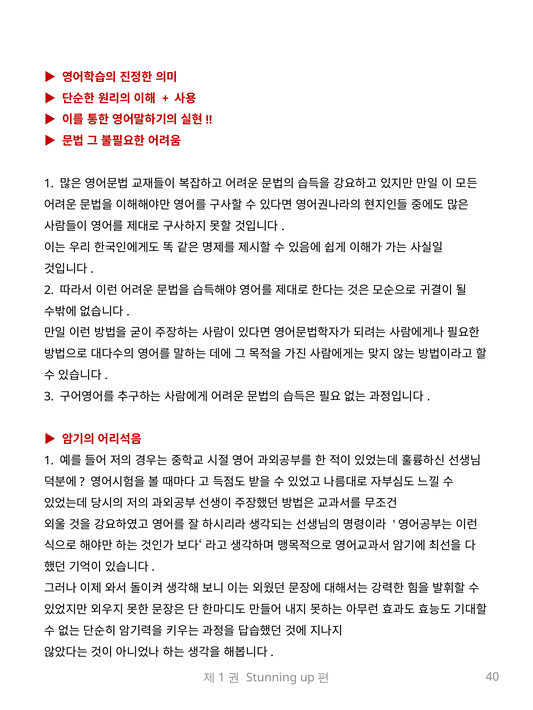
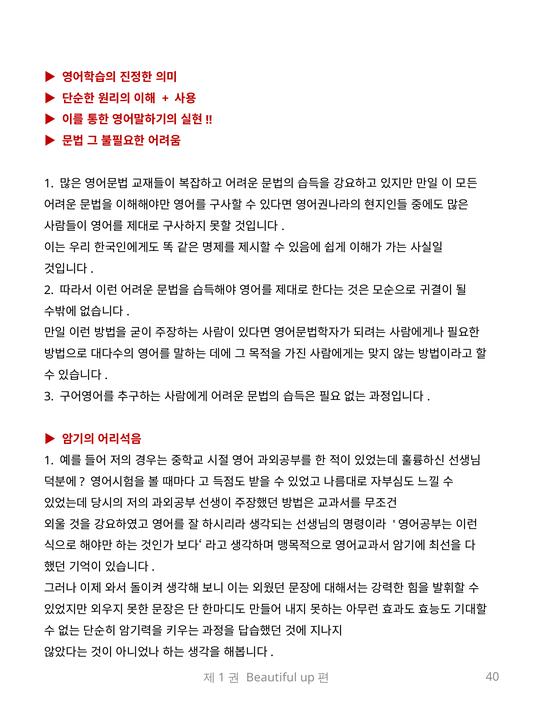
Stunning: Stunning -> Beautiful (272, 678)
